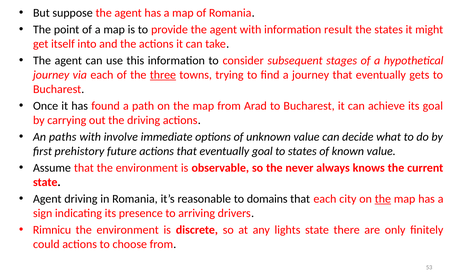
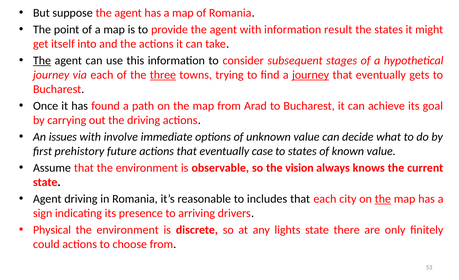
The underline: none -> present (42, 61)
journey underline: none -> present (311, 75)
paths: paths -> issues (63, 137)
eventually goal: goal -> case (262, 151)
never: never -> vision (299, 168)
domains: domains -> includes (267, 199)
Rimnicu: Rimnicu -> Physical (52, 230)
